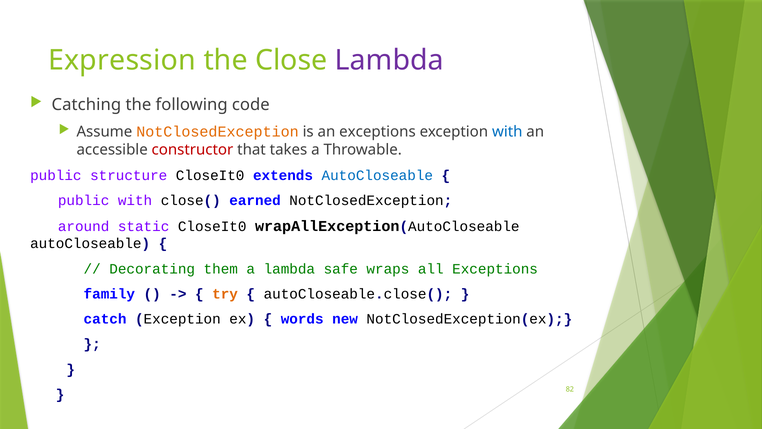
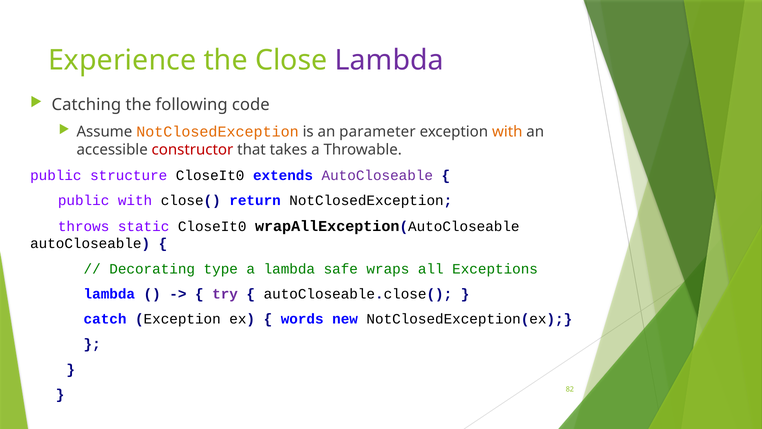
Expression: Expression -> Experience (122, 60)
an exceptions: exceptions -> parameter (377, 132)
with colour: blue -> orange (507, 132)
AutoCloseable colour: blue -> purple (377, 175)
earned: earned -> return (255, 200)
around: around -> throws (84, 226)
them: them -> type (221, 269)
family: family -> lambda (109, 294)
try colour: orange -> purple (225, 294)
